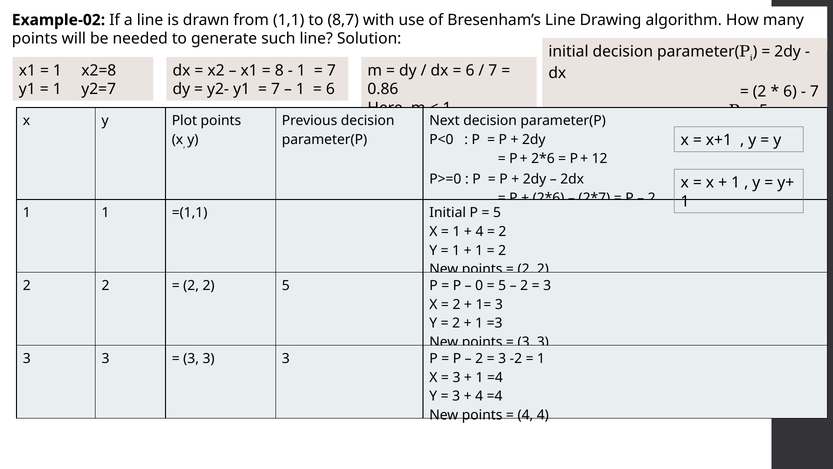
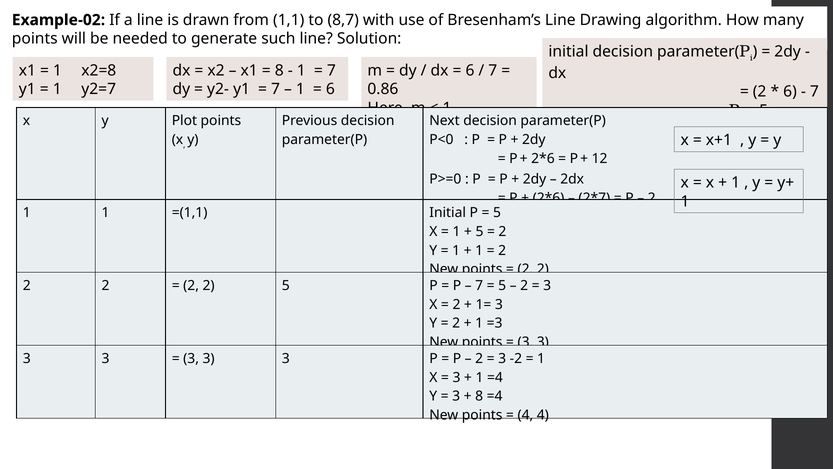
4: 4 -> 5 (479, 231)
0: 0 -> 7 (479, 285)
4: 4 -> 8 (479, 396)
